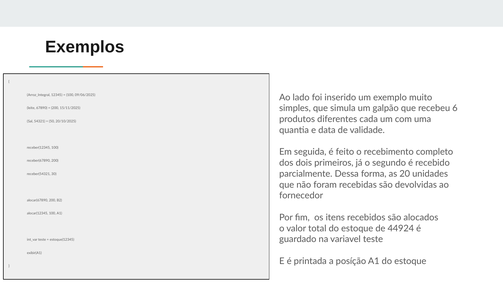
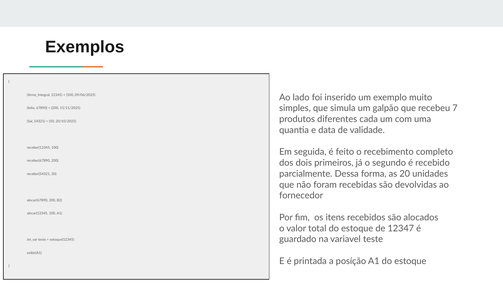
6: 6 -> 7 (455, 108)
44924: 44924 -> 12347 (401, 228)
